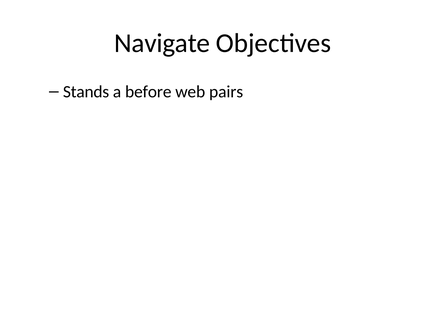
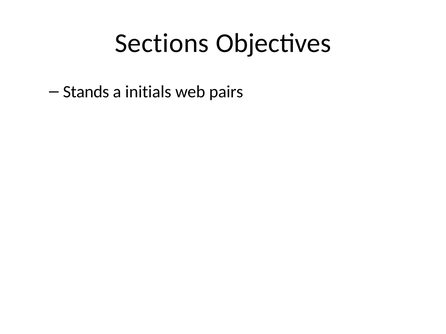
Navigate: Navigate -> Sections (162, 43)
before: before -> initials (148, 92)
